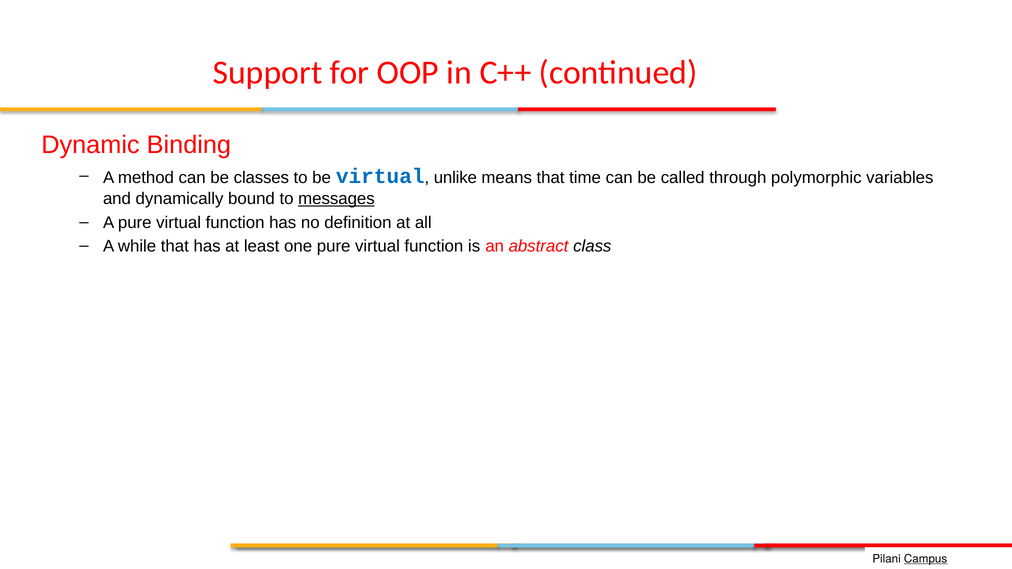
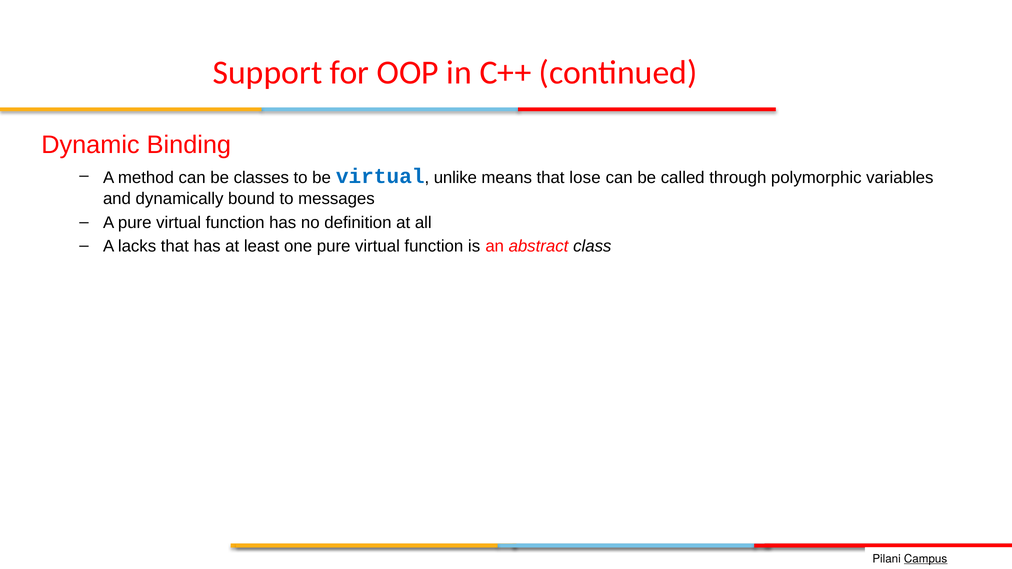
time: time -> lose (585, 178)
messages underline: present -> none (336, 199)
while: while -> lacks (137, 246)
